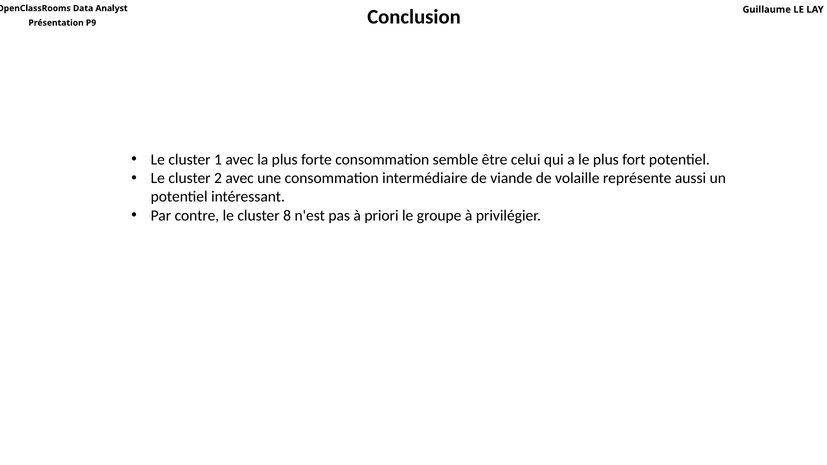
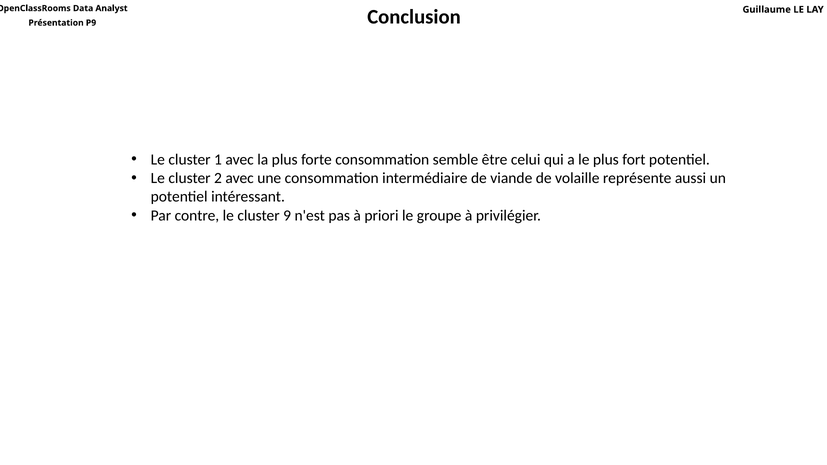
8: 8 -> 9 (287, 216)
